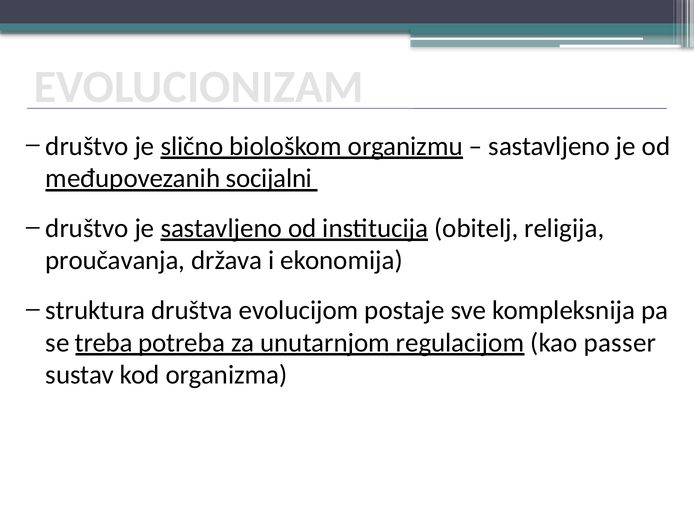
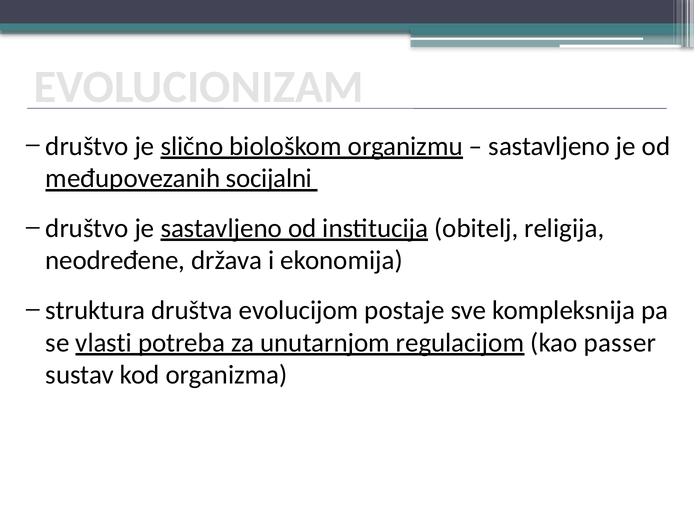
proučavanja: proučavanja -> neodređene (115, 261)
treba: treba -> vlasti (104, 343)
